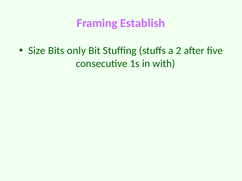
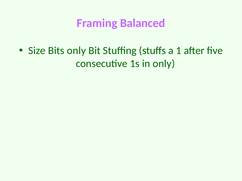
Establish: Establish -> Balanced (143, 23)
2: 2 -> 1 (179, 51)
in with: with -> only (164, 64)
